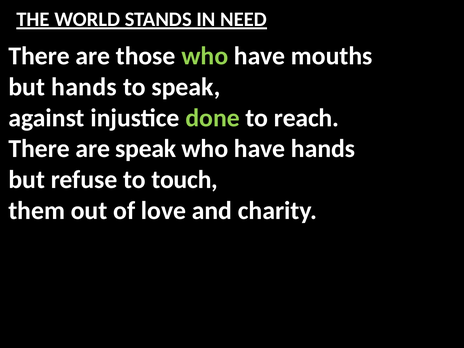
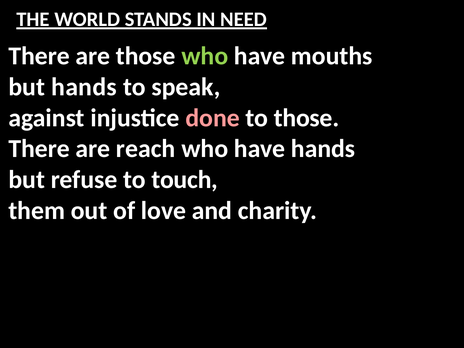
done colour: light green -> pink (213, 118)
to reach: reach -> those (307, 118)
are speak: speak -> reach (146, 149)
